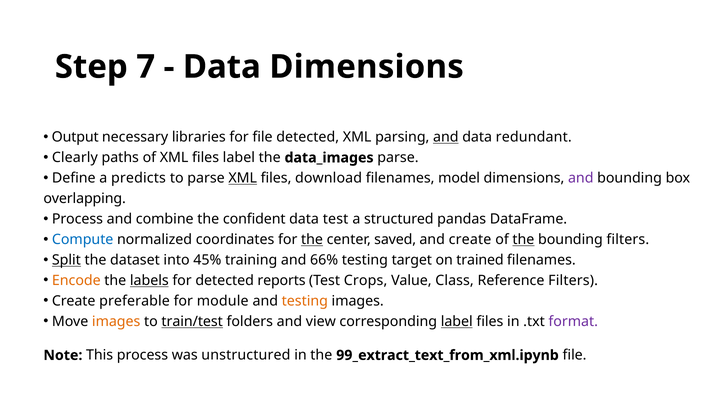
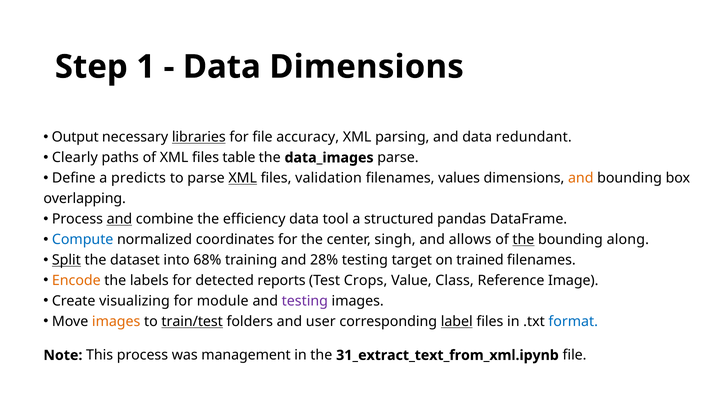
7: 7 -> 1 (146, 67)
libraries underline: none -> present (199, 137)
file detected: detected -> accuracy (308, 137)
and underline: present -> none (446, 137)
files label: label -> table (239, 157)
download: download -> validation (329, 178)
model: model -> values (459, 178)
and colour: purple -> orange (581, 178)
and underline: none -> present (119, 219)
confident: confident -> efficiency (254, 219)
data test: test -> tool (336, 219)
the underline: present -> none (312, 239)
saved: saved -> singh (395, 239)
and create: create -> allows (470, 239)
bounding filters: filters -> along (628, 239)
45%: 45% -> 68% (207, 260)
66%: 66% -> 28% (324, 260)
labels underline: present -> none (149, 280)
Reference Filters: Filters -> Image (573, 280)
preferable: preferable -> visualizing (135, 301)
testing colour: orange -> purple (305, 301)
view: view -> user (321, 321)
format colour: purple -> blue (573, 321)
unstructured: unstructured -> management (246, 355)
99_extract_text_from_xml.ipynb: 99_extract_text_from_xml.ipynb -> 31_extract_text_from_xml.ipynb (447, 355)
